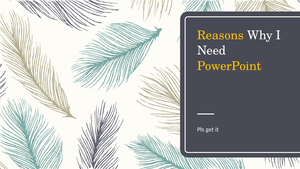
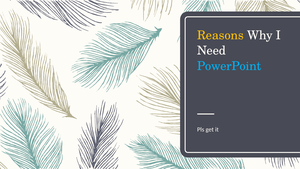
PowerPoint colour: yellow -> light blue (229, 66)
